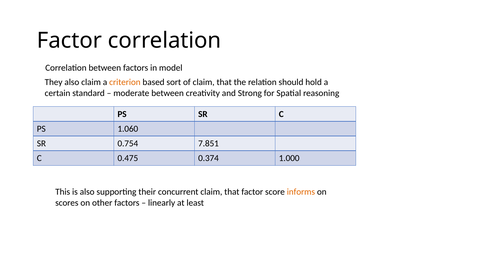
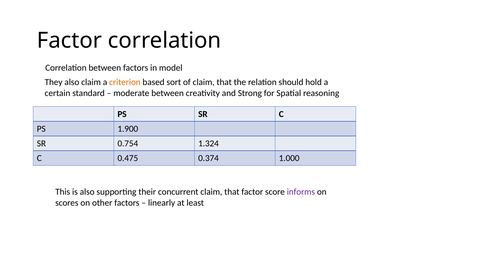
1.060: 1.060 -> 1.900 (128, 129)
7.851: 7.851 -> 1.324 (209, 144)
informs colour: orange -> purple (301, 192)
